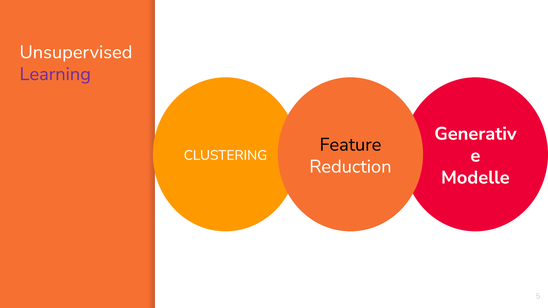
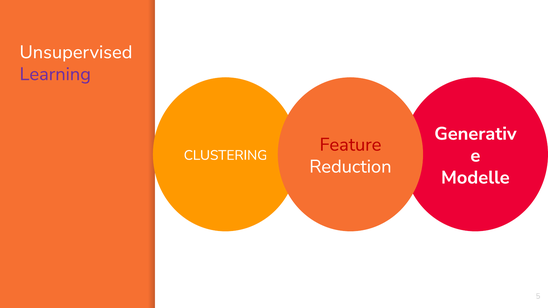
Feature colour: black -> red (350, 145)
